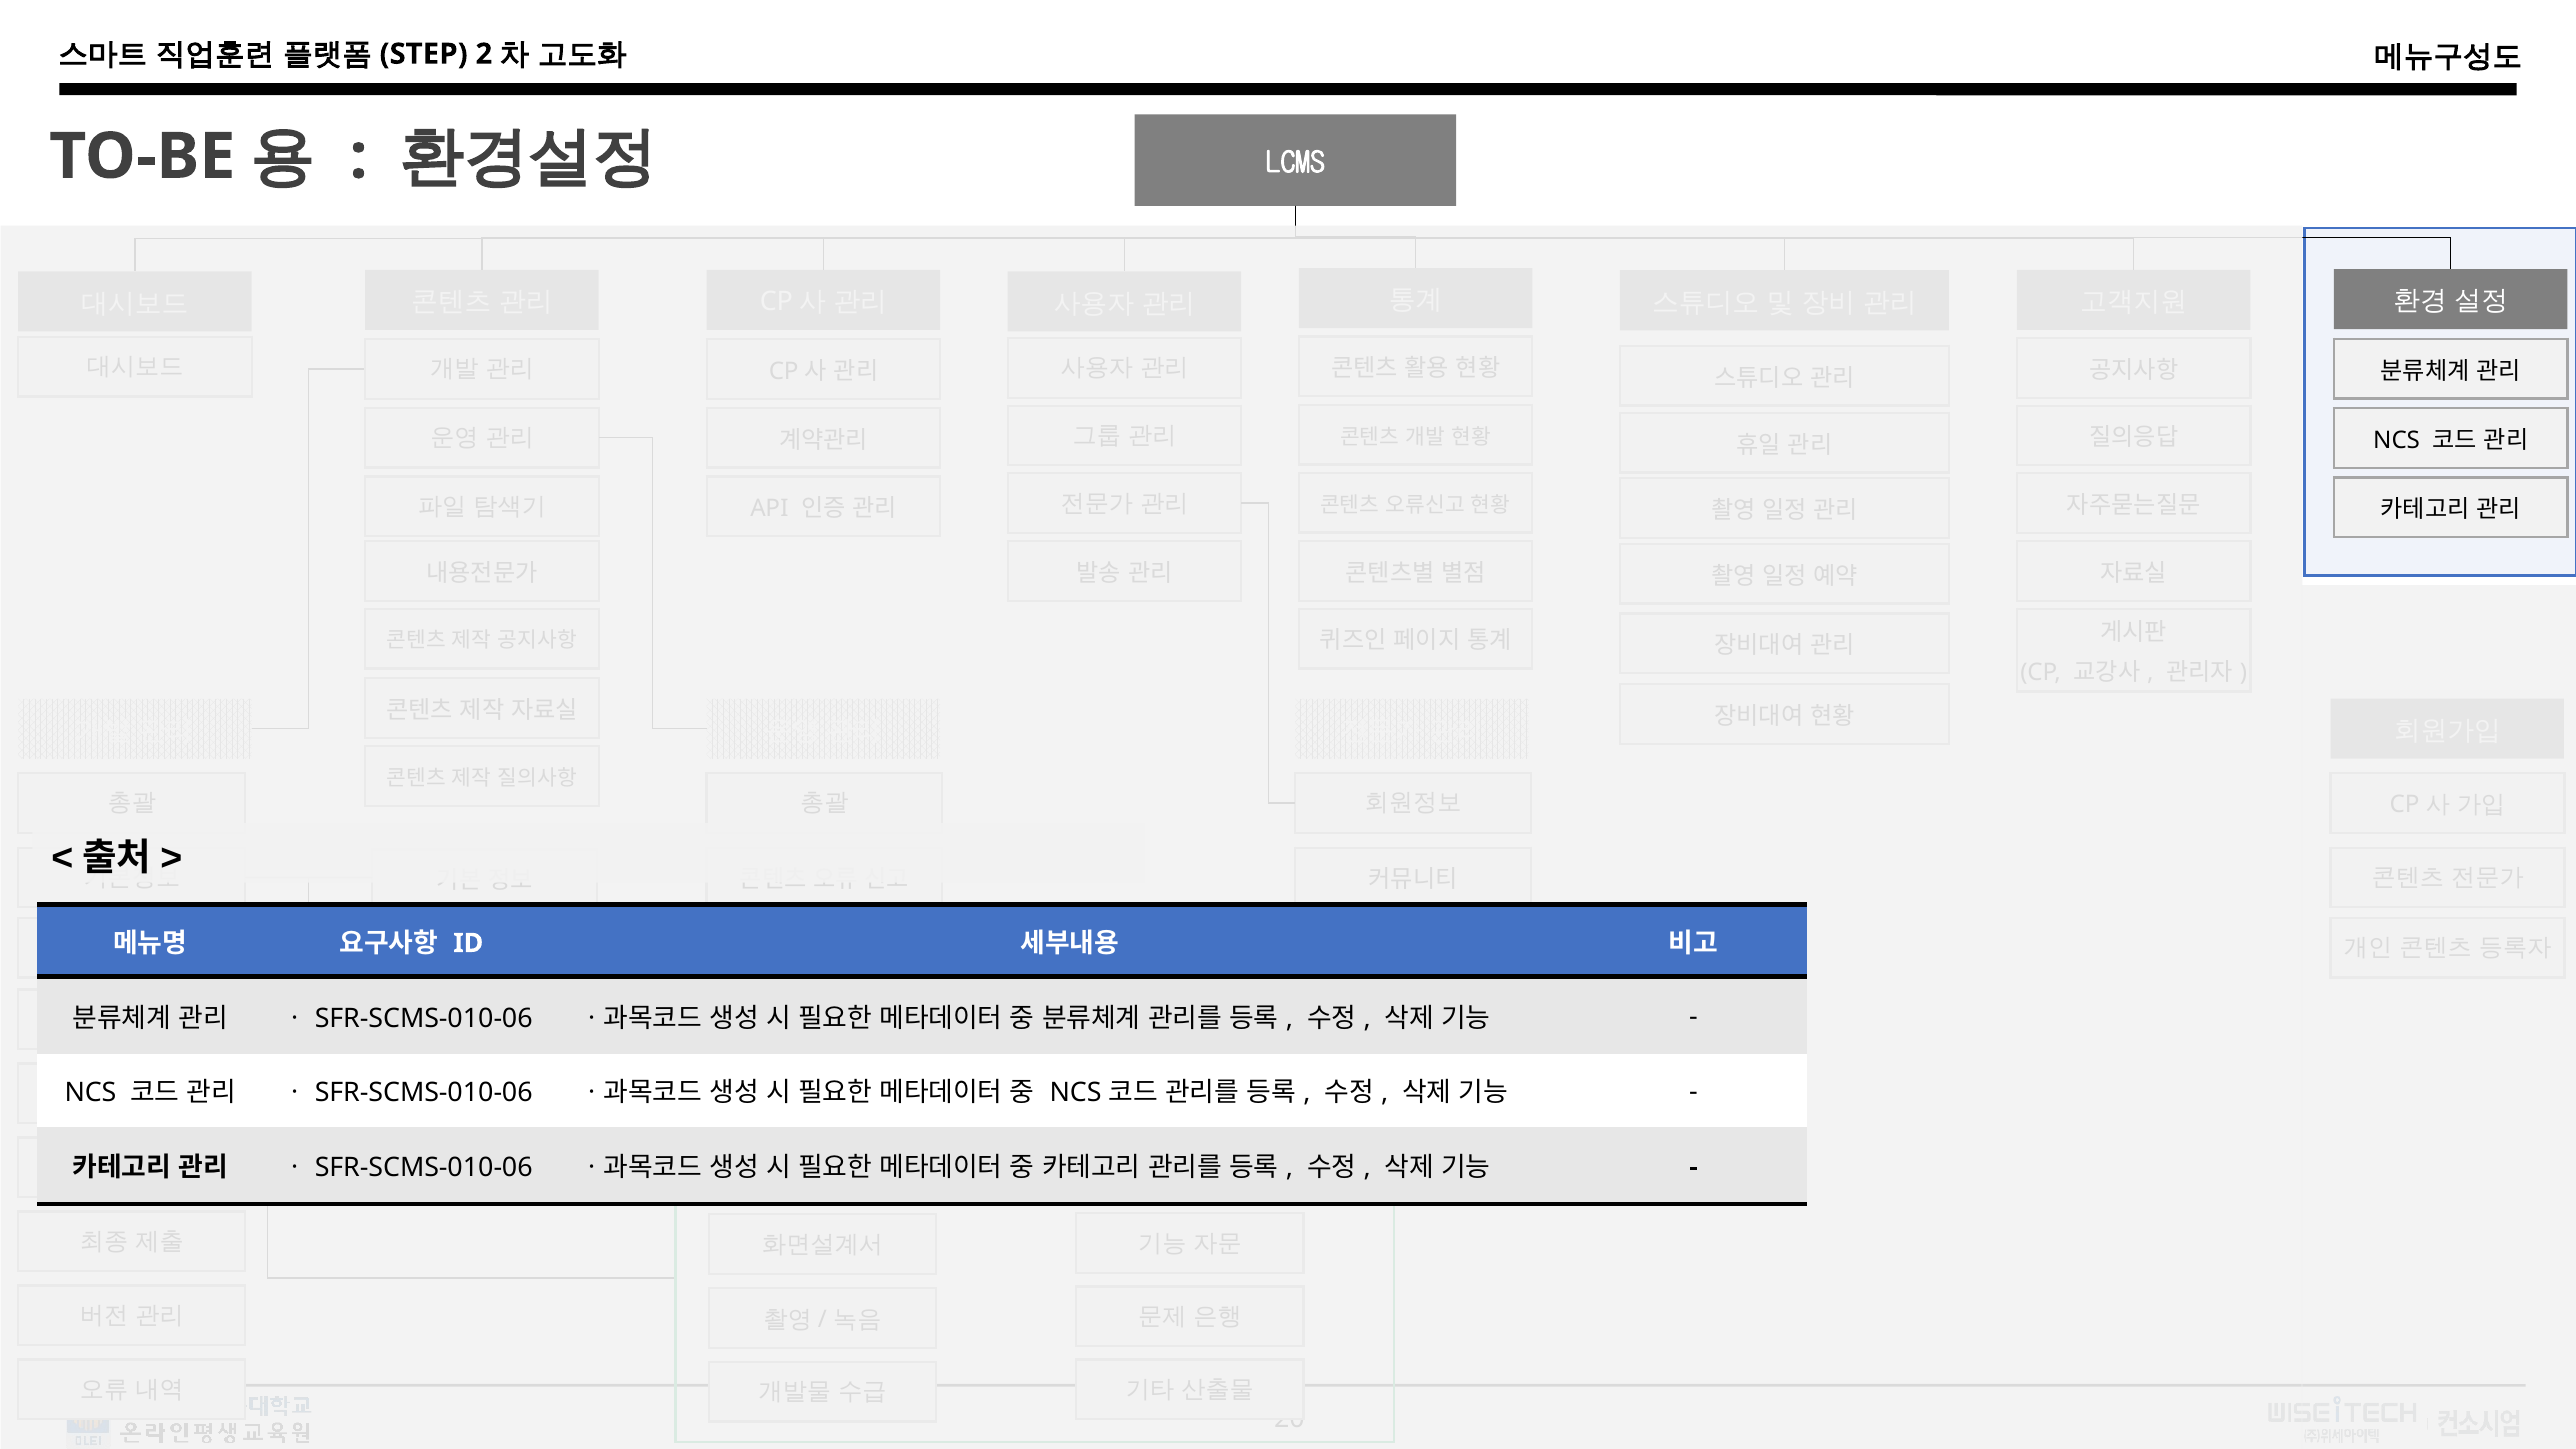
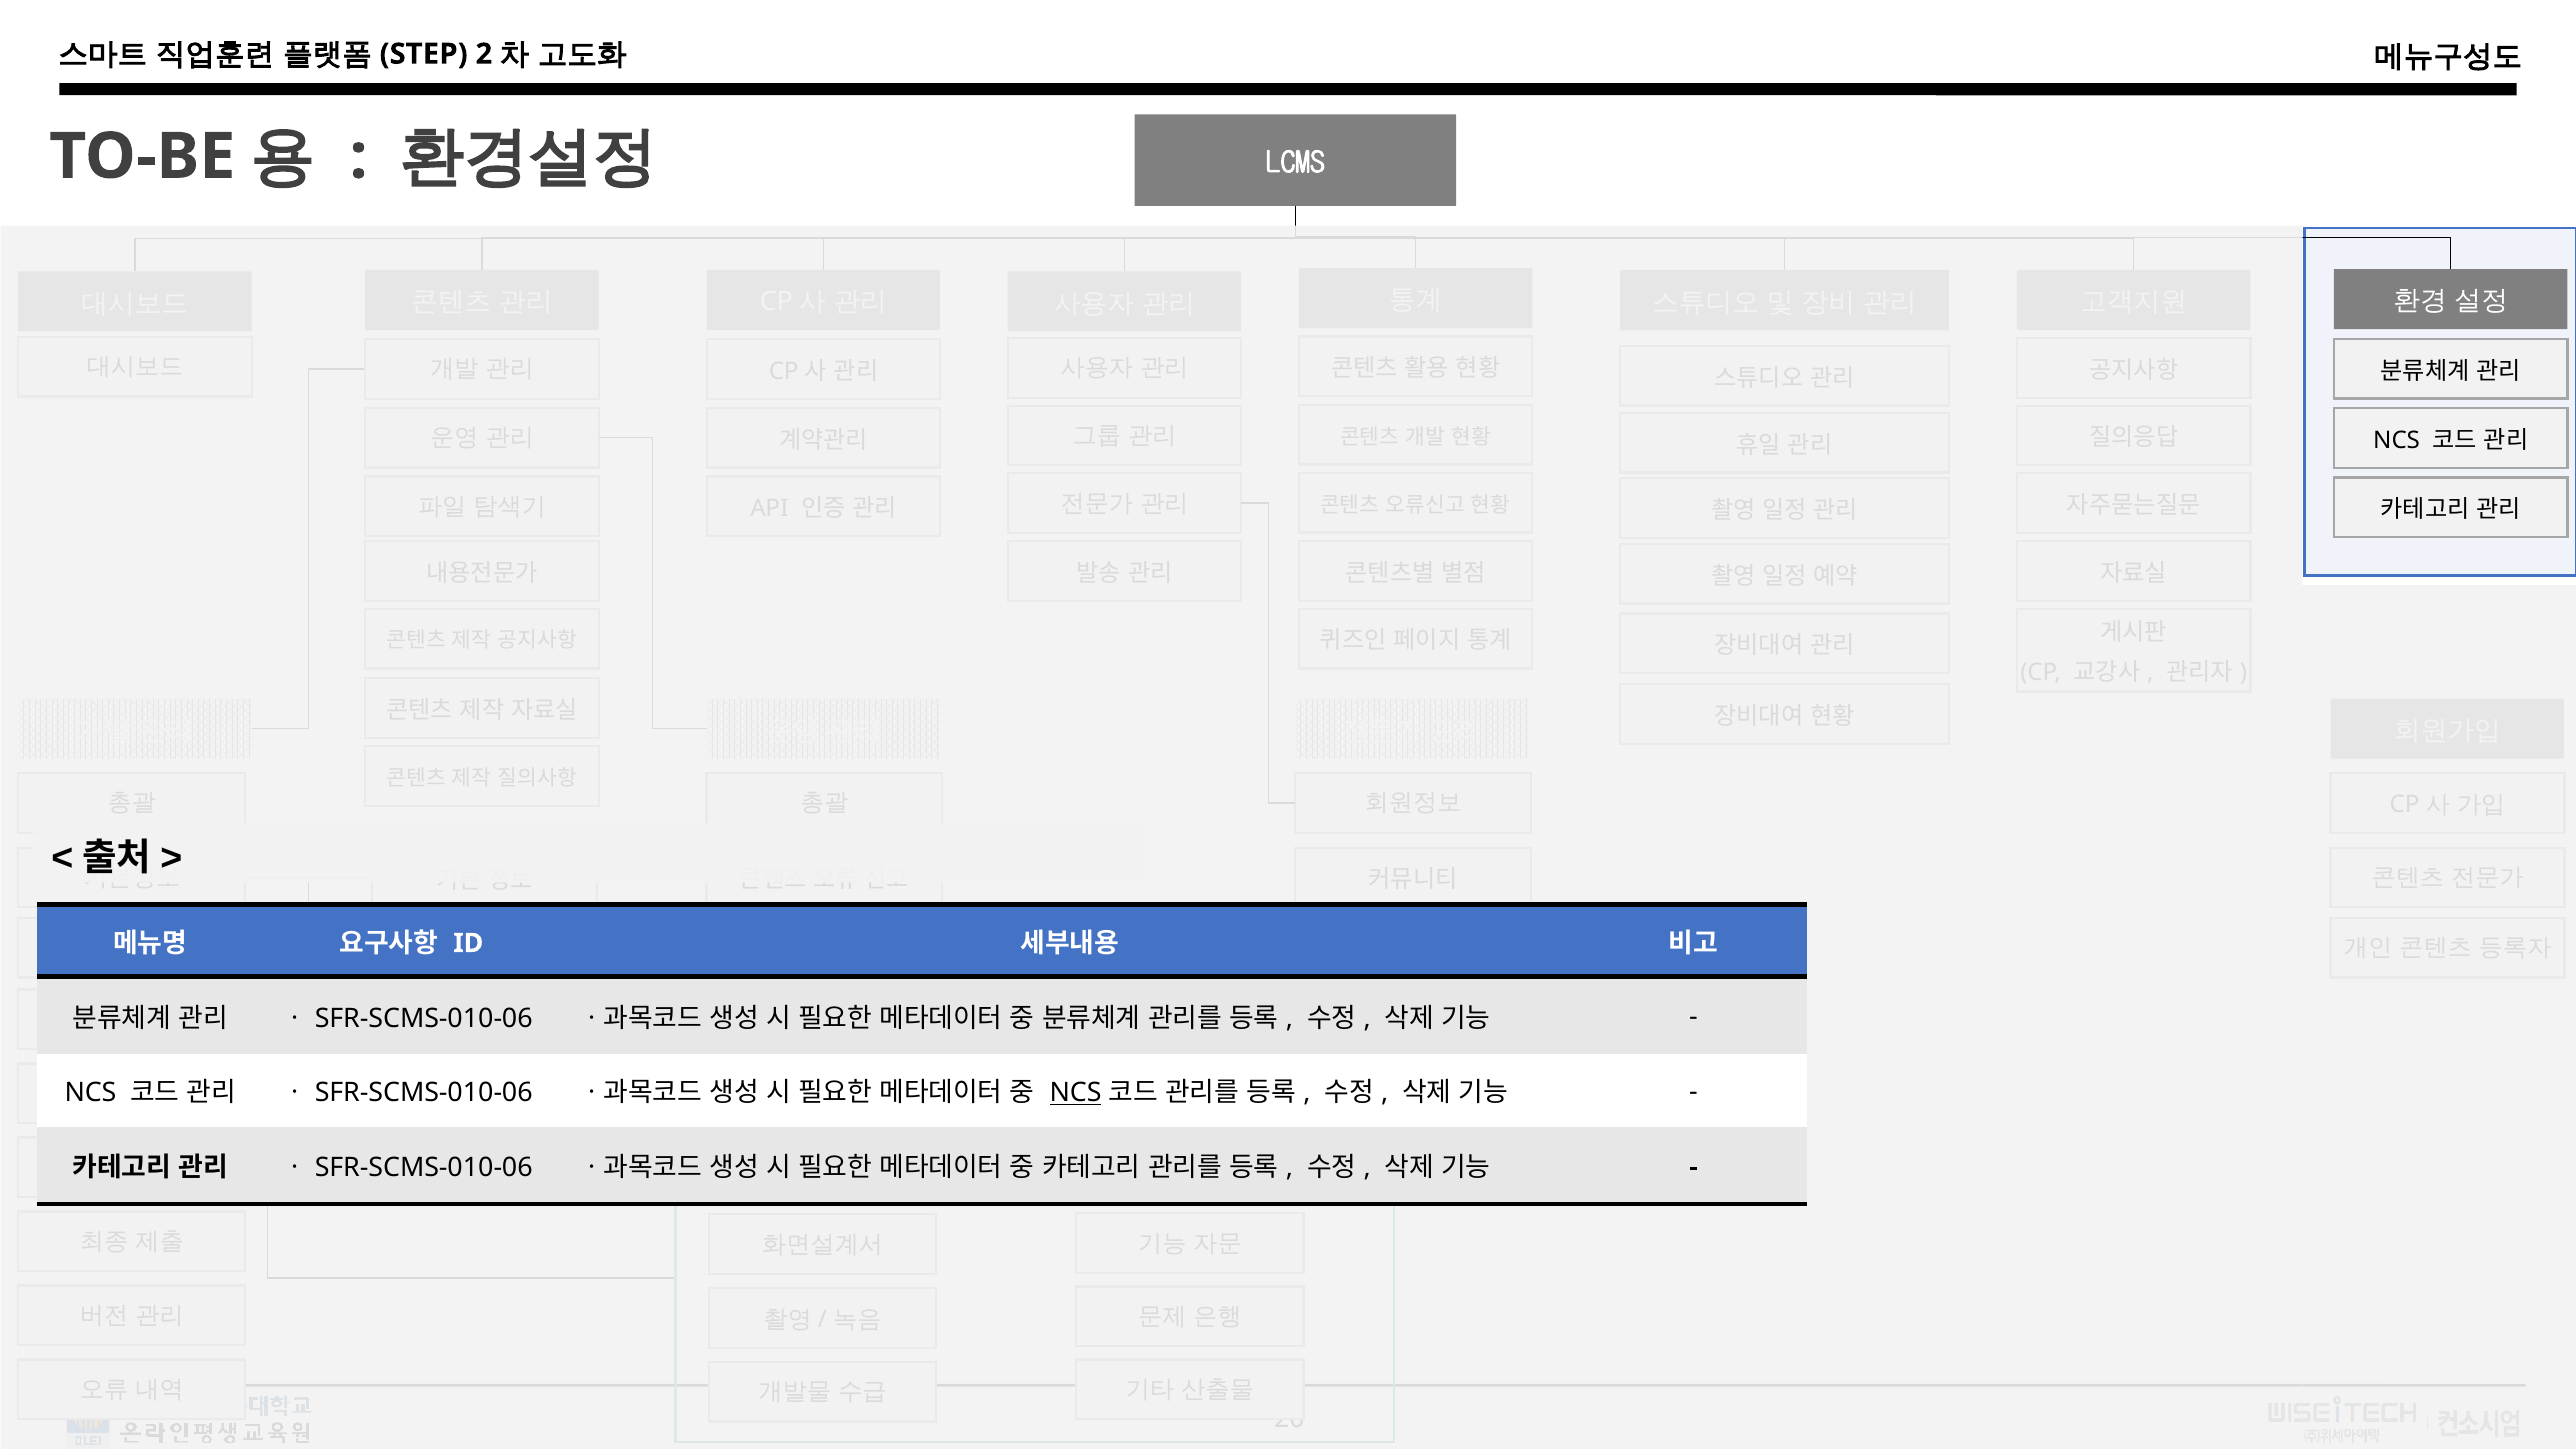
NCS underline: none -> present (1076, 1093)
